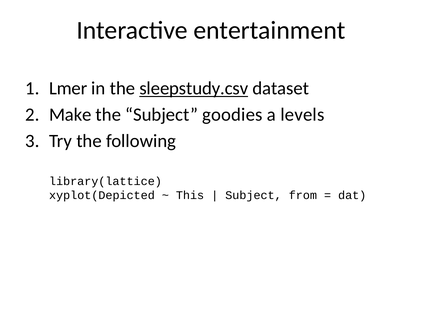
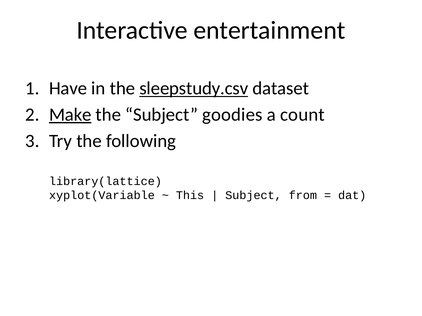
Lmer: Lmer -> Have (68, 89)
Make underline: none -> present (70, 115)
levels: levels -> count (302, 115)
xyplot(Depicted: xyplot(Depicted -> xyplot(Variable (102, 196)
